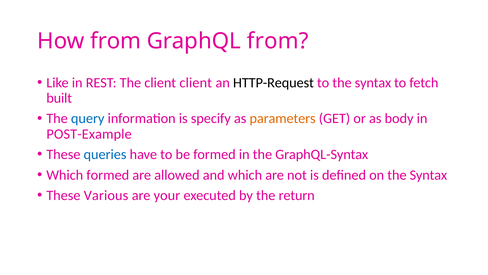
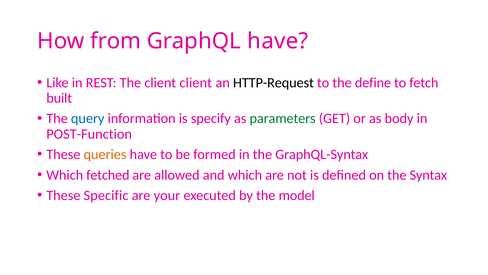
GraphQL from: from -> have (278, 41)
to the syntax: syntax -> define (373, 83)
parameters colour: orange -> green (283, 118)
POST-Example: POST-Example -> POST-Function (89, 134)
queries colour: blue -> orange (105, 154)
Which formed: formed -> fetched (108, 175)
Various: Various -> Specific (106, 195)
return: return -> model (297, 195)
